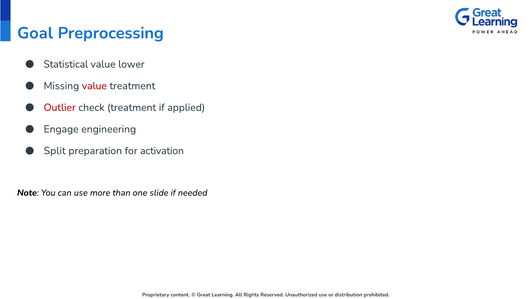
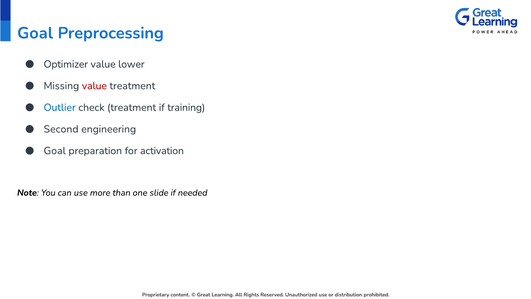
Statistical: Statistical -> Optimizer (66, 64)
Outlier colour: red -> blue (60, 107)
applied: applied -> training (186, 107)
Engage: Engage -> Second (61, 129)
Split: Split -> Goal (55, 151)
